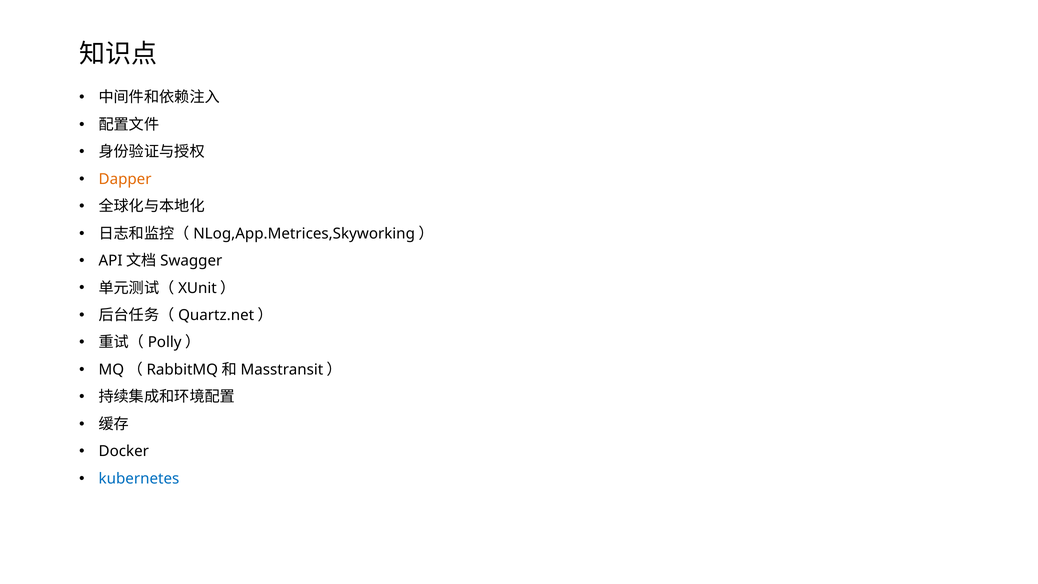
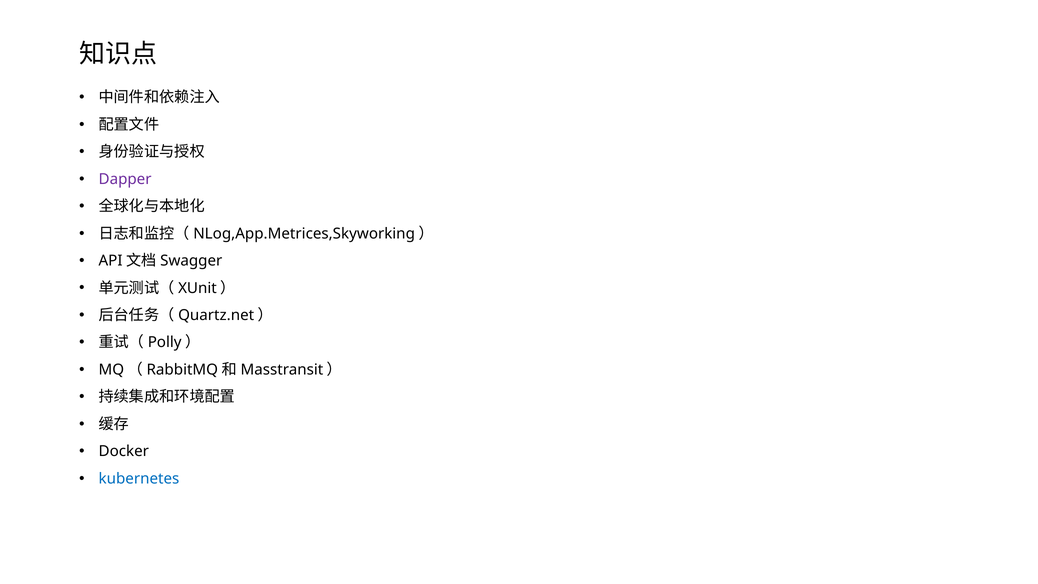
Dapper colour: orange -> purple (125, 179)
